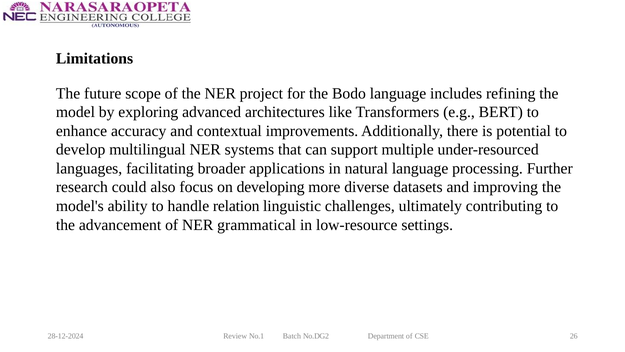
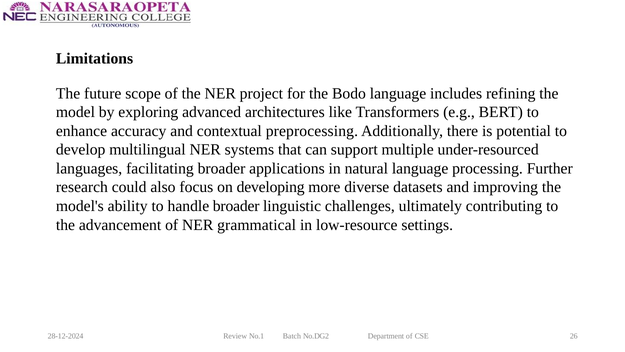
improvements: improvements -> preprocessing (312, 131)
handle relation: relation -> broader (236, 206)
